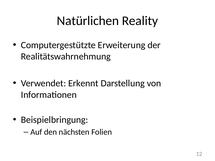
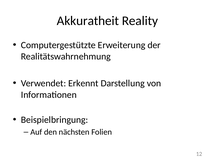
Natürlichen: Natürlichen -> Akkuratheit (88, 21)
